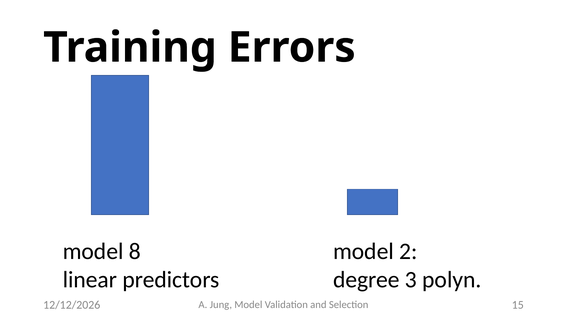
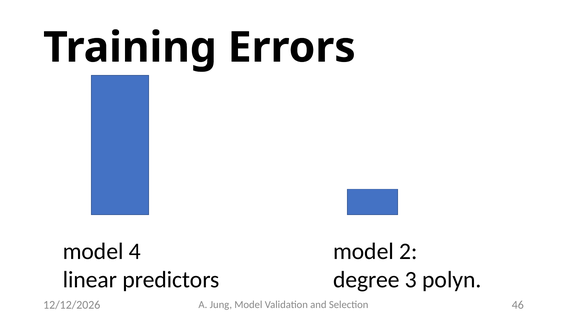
8: 8 -> 4 (135, 251)
15: 15 -> 46 (518, 305)
